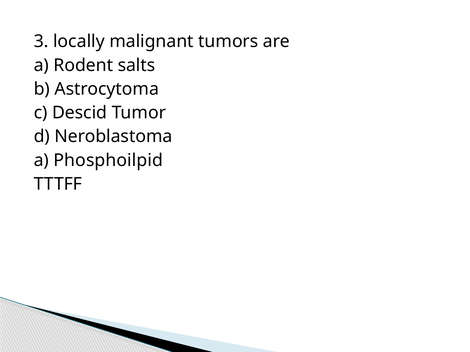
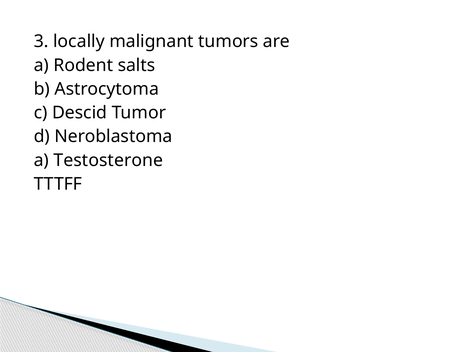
Phosphoilpid: Phosphoilpid -> Testosterone (108, 160)
